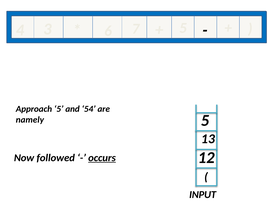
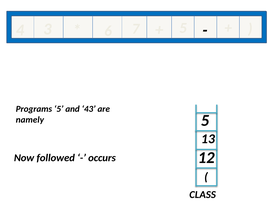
Approach: Approach -> Programs (34, 109)
54: 54 -> 43 (89, 109)
occurs underline: present -> none (102, 158)
INPUT: INPUT -> CLASS (203, 195)
